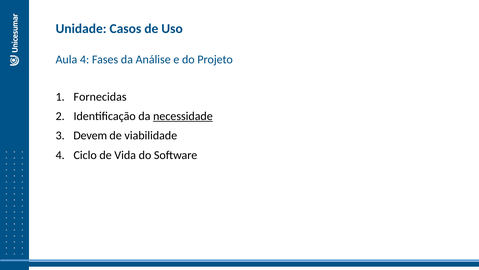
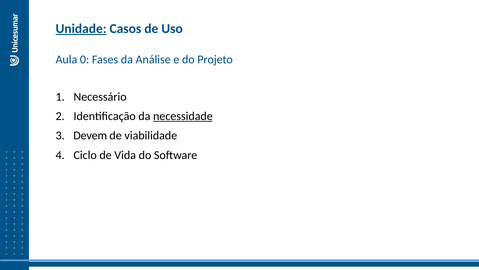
Unidade underline: none -> present (81, 29)
Aula 4: 4 -> 0 (85, 59)
Fornecidas: Fornecidas -> Necessário (100, 97)
